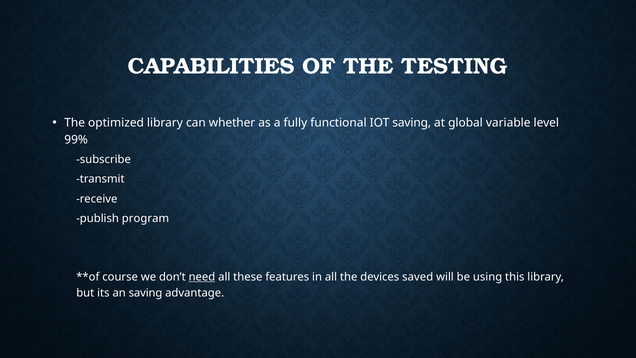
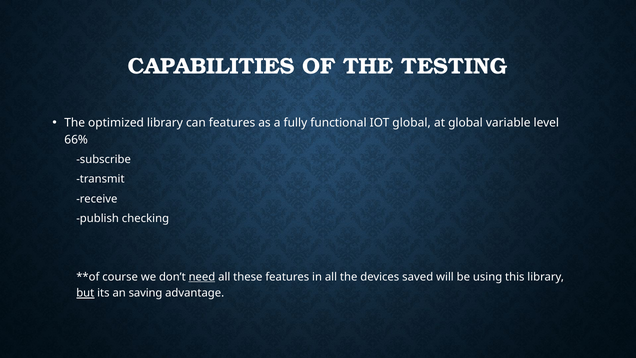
can whether: whether -> features (232, 123)
IOT saving: saving -> global (412, 123)
99%: 99% -> 66% (76, 140)
program: program -> checking (145, 218)
but underline: none -> present (85, 293)
